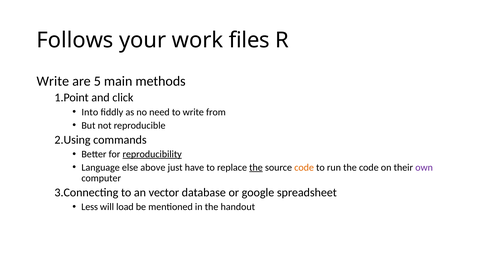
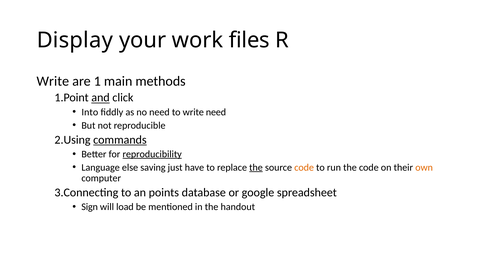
Follows: Follows -> Display (75, 40)
5: 5 -> 1 (97, 81)
and underline: none -> present (101, 97)
write from: from -> need (216, 112)
commands underline: none -> present (120, 139)
above: above -> saving (153, 167)
own colour: purple -> orange (424, 167)
vector: vector -> points (164, 192)
Less: Less -> Sign (90, 207)
